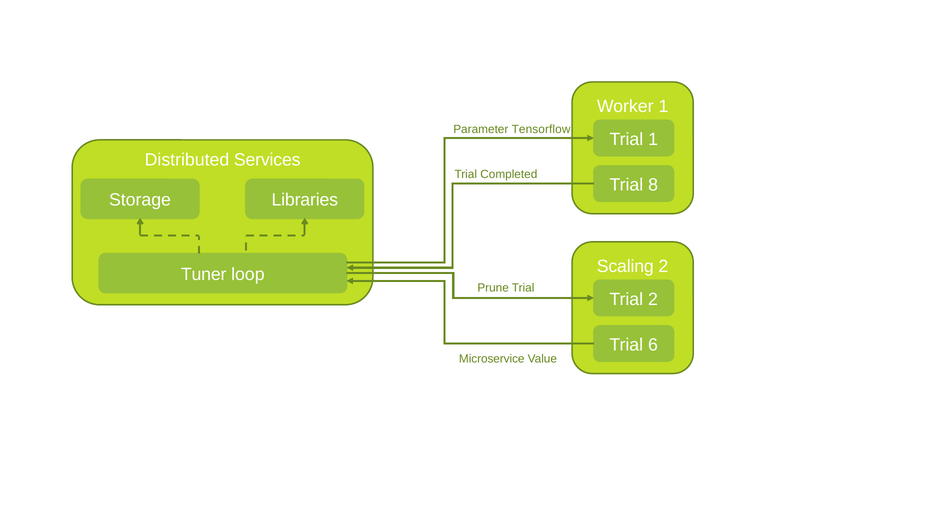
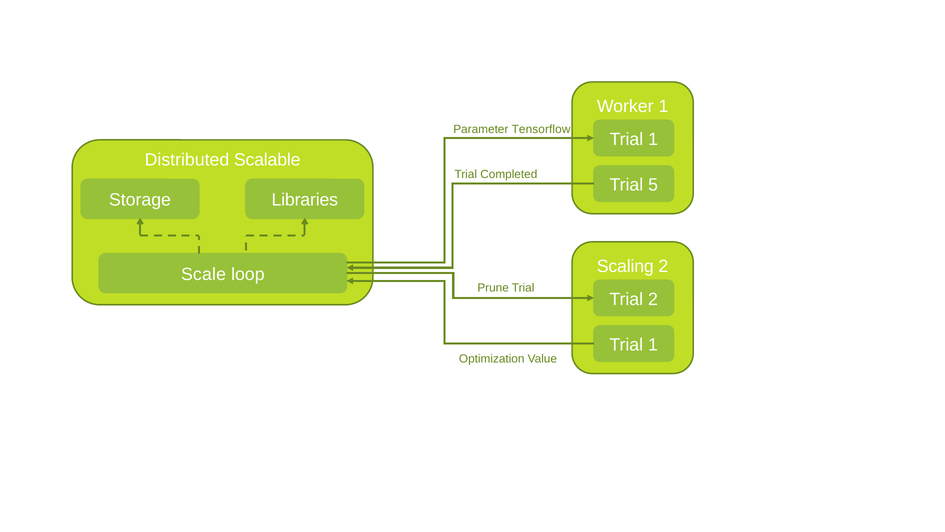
Services: Services -> Scalable (267, 160)
8: 8 -> 5 (653, 185)
Tuner: Tuner -> Scale (204, 274)
6: 6 -> 1 (653, 344)
Microservice: Microservice -> Optimization (492, 358)
